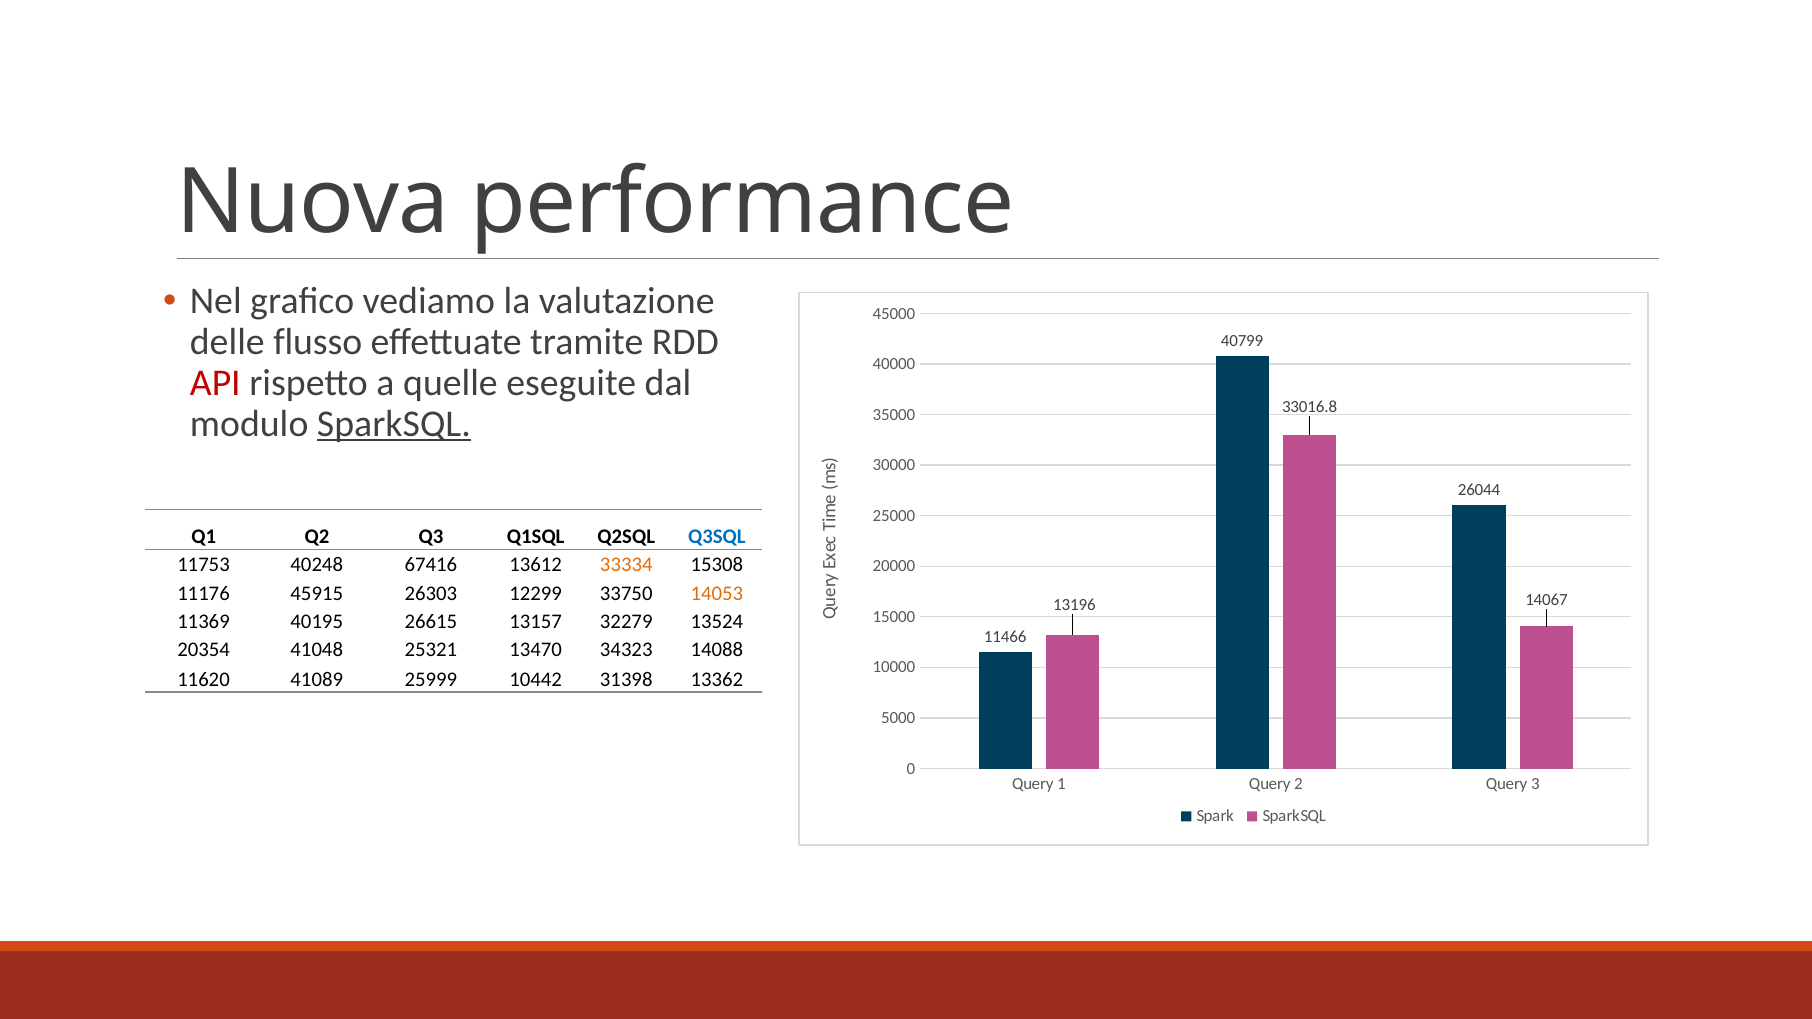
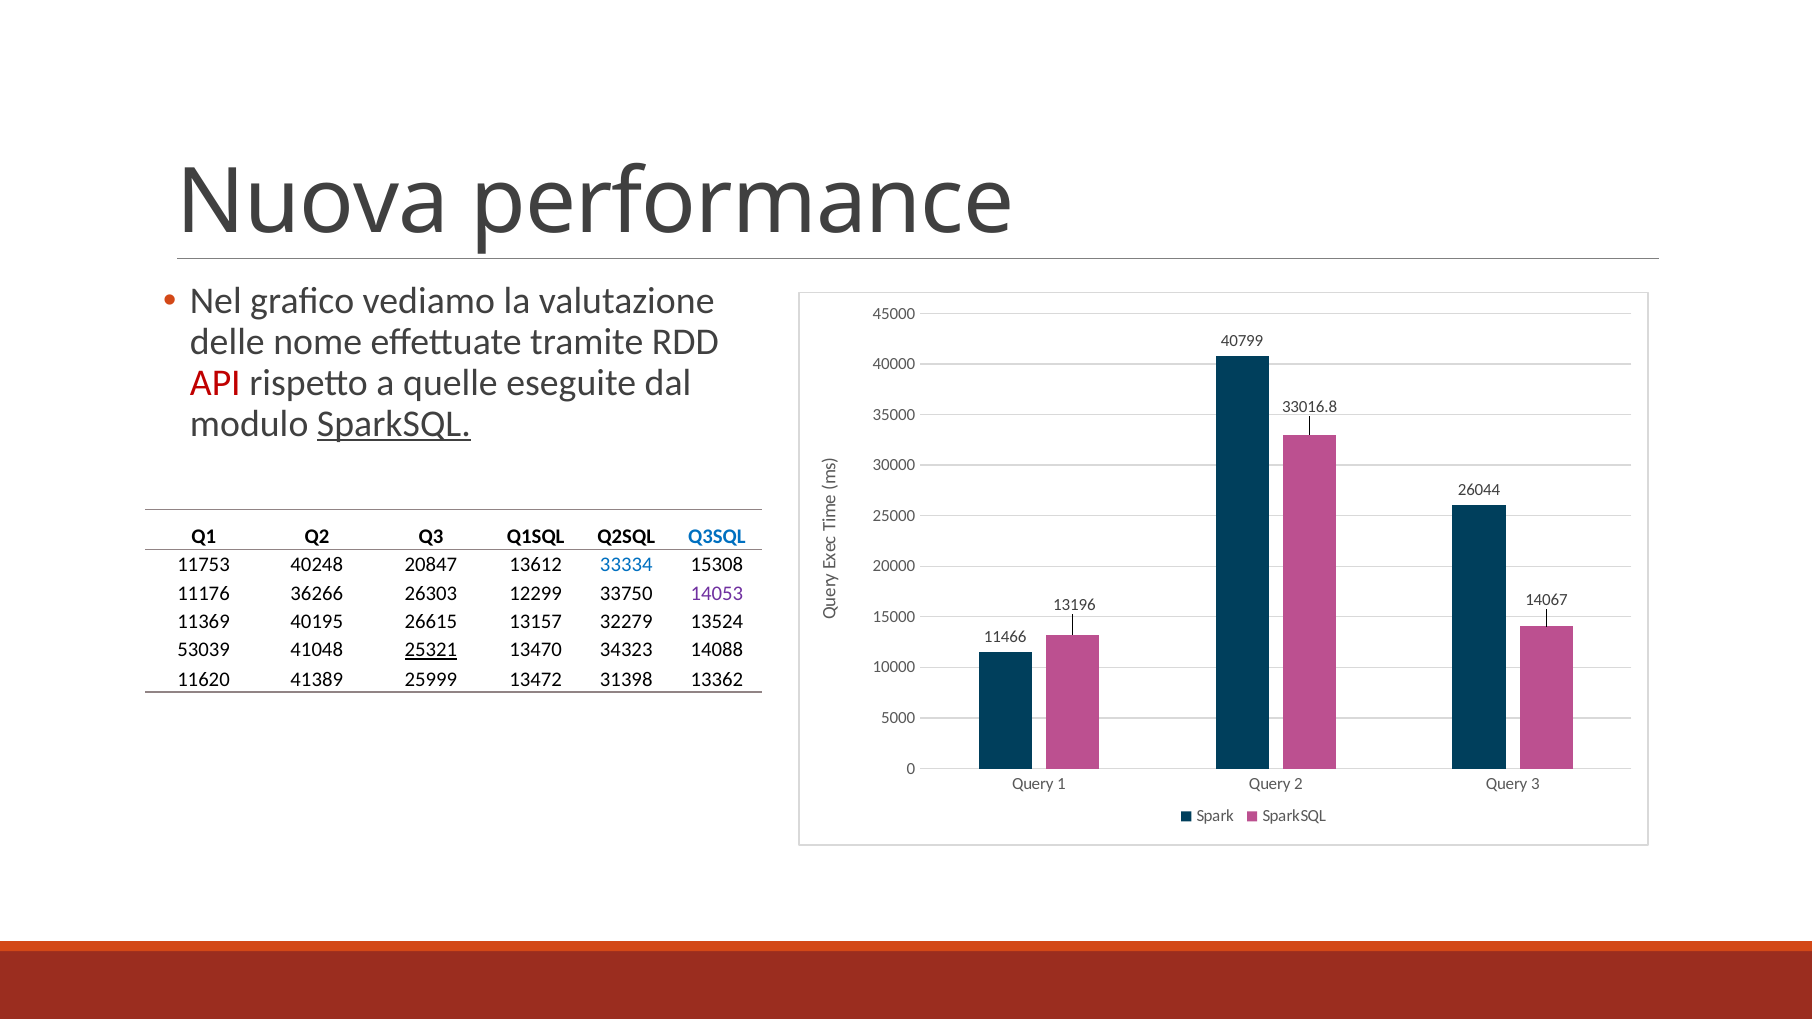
flusso: flusso -> nome (318, 342)
67416: 67416 -> 20847 (431, 565)
33334 colour: orange -> blue (626, 565)
45915: 45915 -> 36266 (317, 594)
14053 colour: orange -> purple (717, 594)
20354: 20354 -> 53039 (204, 650)
25321 underline: none -> present (431, 650)
41089: 41089 -> 41389 (317, 680)
10442: 10442 -> 13472 (536, 680)
